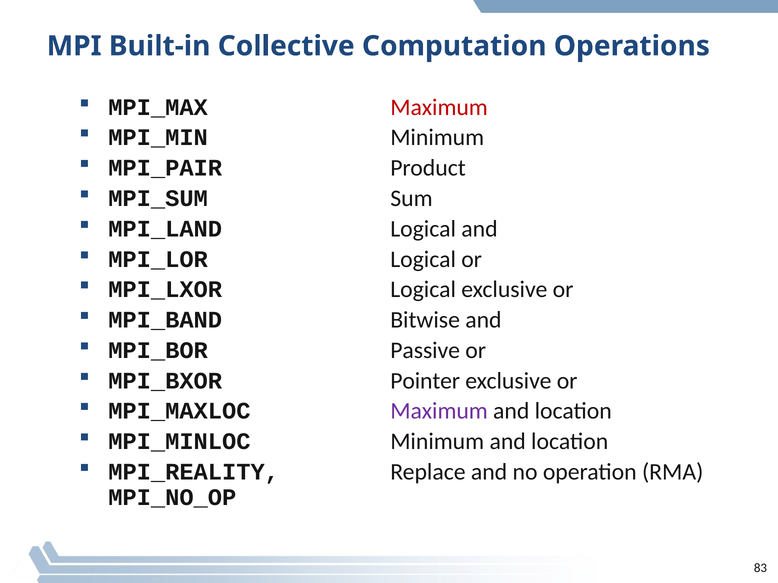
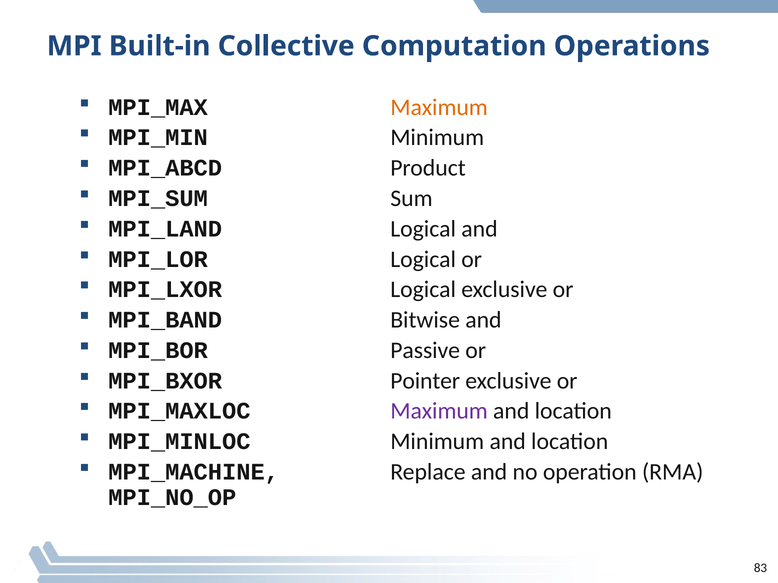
Maximum colour: red -> orange (439, 107)
MPI_PAIR: MPI_PAIR -> MPI_ABCD (165, 168)
MPI_REALITY: MPI_REALITY -> MPI_MACHINE (194, 472)
